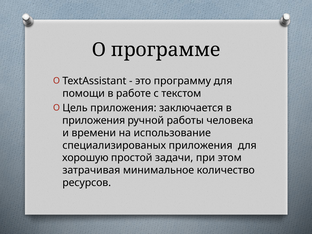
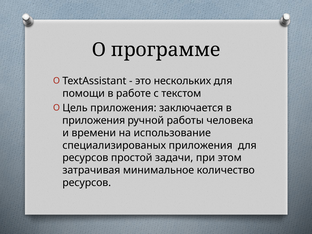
программу: программу -> нескольких (182, 81)
хорошую: хорошую -> ресурсов (85, 158)
